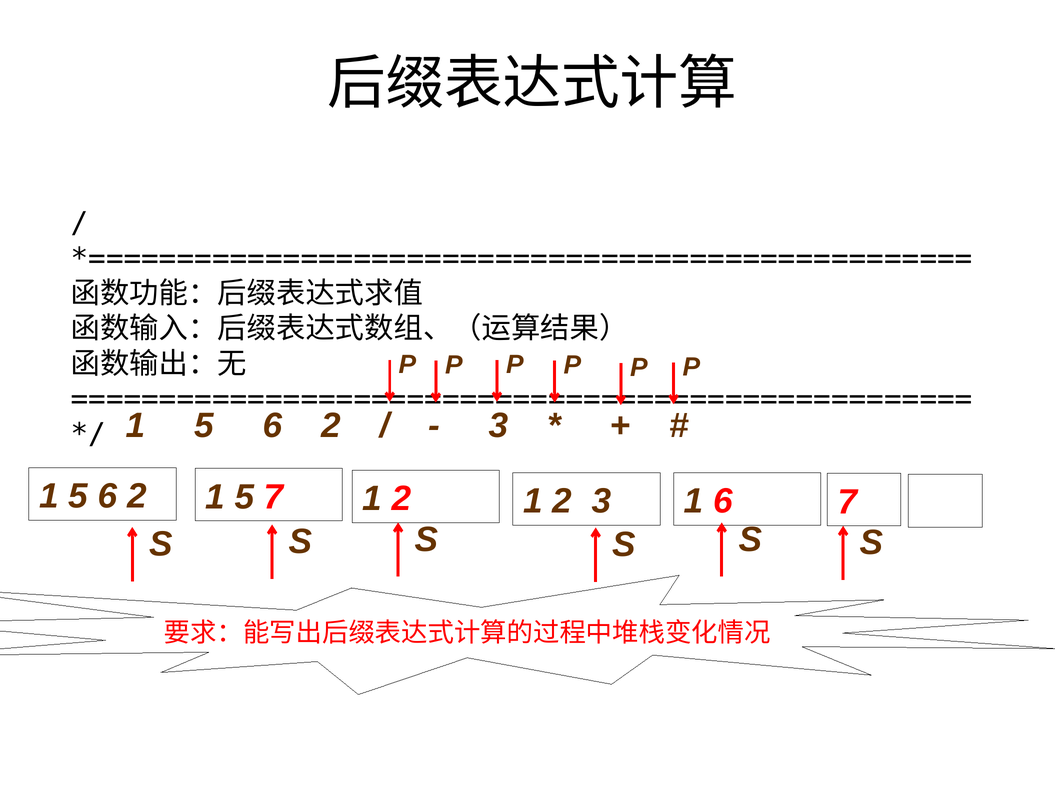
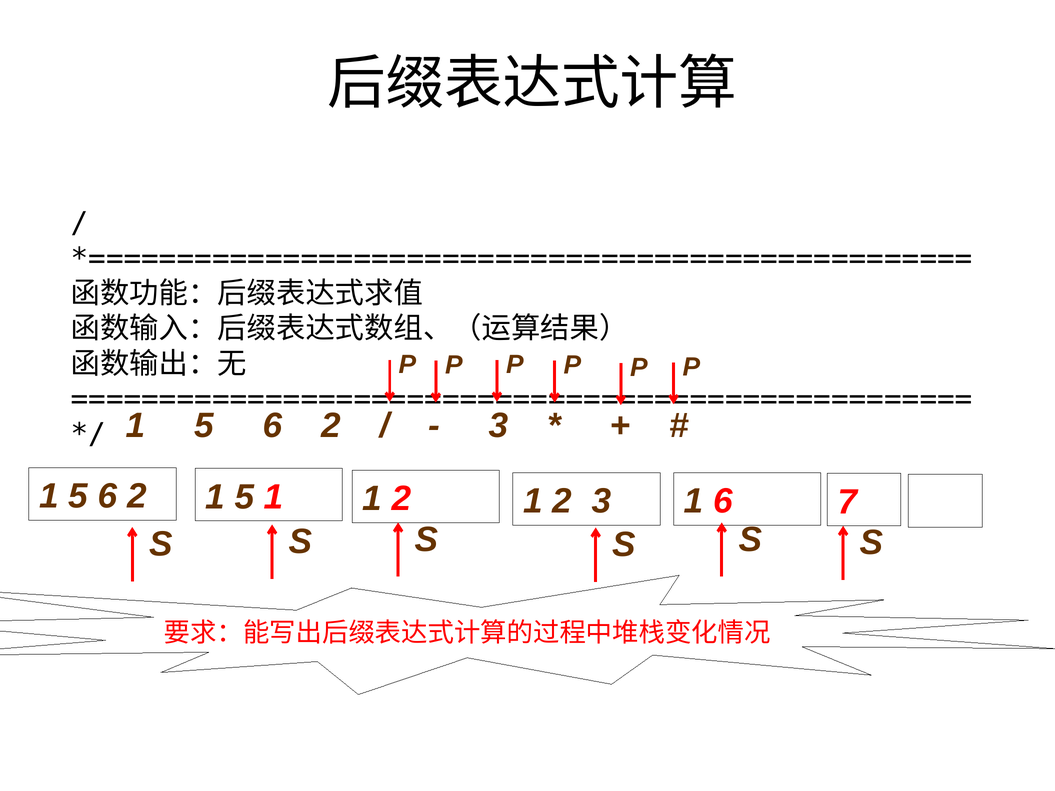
5 7: 7 -> 1 (274, 497)
